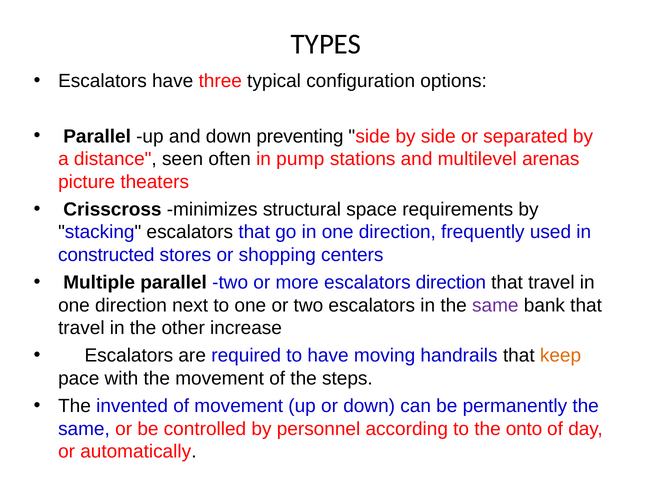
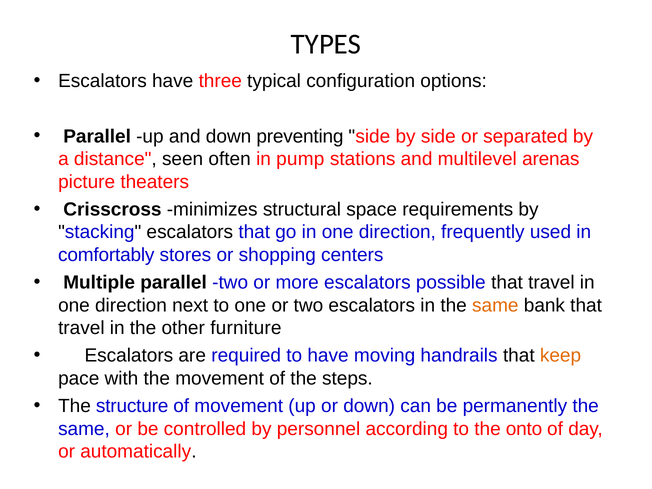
constructed: constructed -> comfortably (106, 255)
escalators direction: direction -> possible (451, 283)
same colour: purple -> orange (495, 305)
increase: increase -> furniture (246, 328)
invented: invented -> structure (132, 406)
